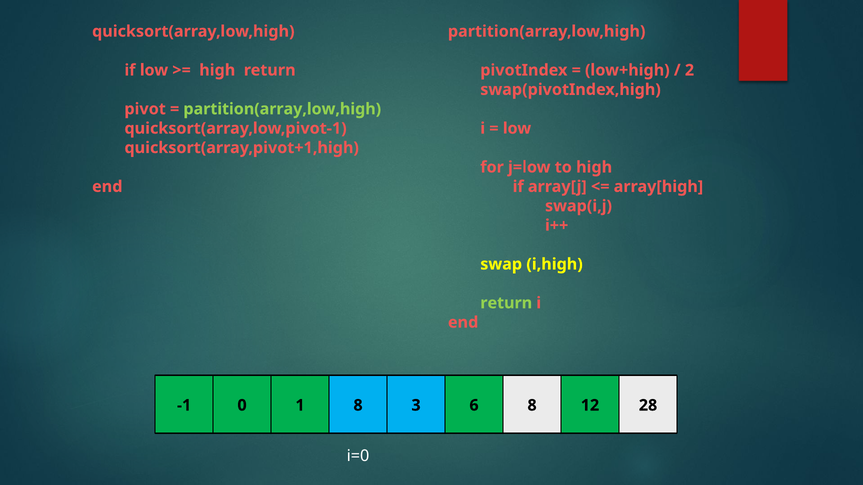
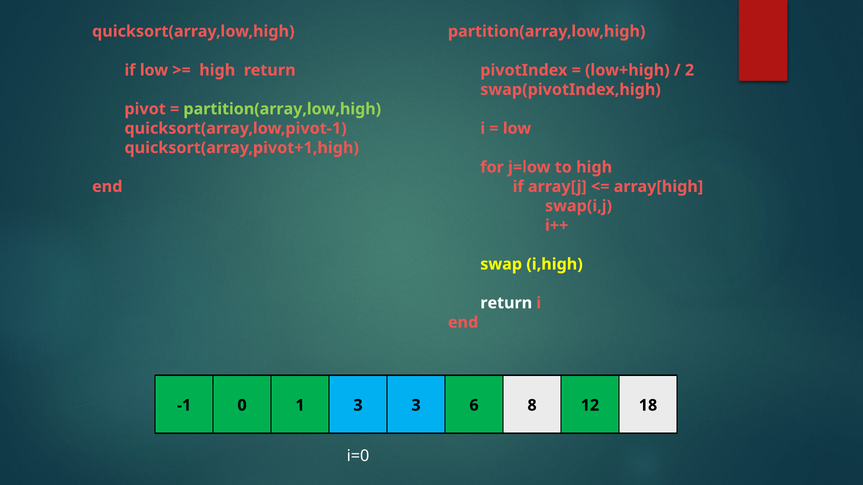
return colour: light green -> white (506, 303)
1 8: 8 -> 3 (358, 406)
28: 28 -> 18 (648, 406)
